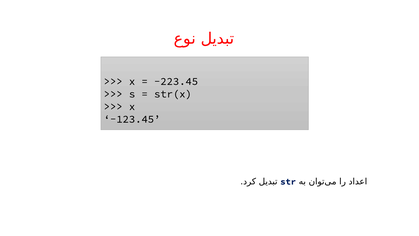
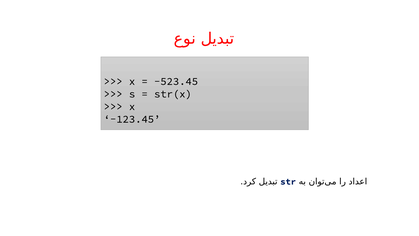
-223.45: -223.45 -> -523.45 (176, 81)
